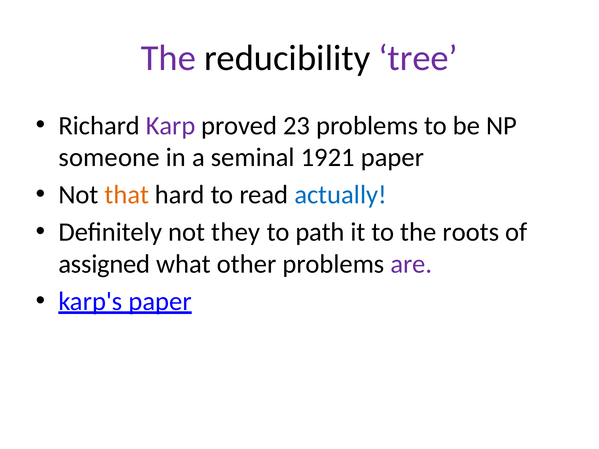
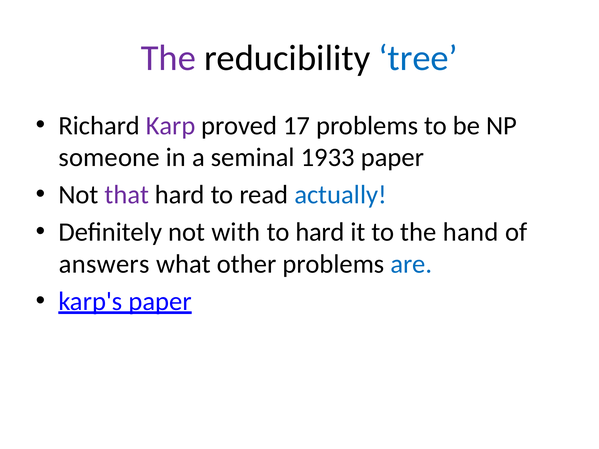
tree colour: purple -> blue (418, 58)
23: 23 -> 17 (297, 126)
1921: 1921 -> 1933 (328, 158)
that colour: orange -> purple (127, 195)
they: they -> with (236, 232)
to path: path -> hard (320, 232)
roots: roots -> hand (471, 232)
assigned: assigned -> answers (104, 264)
are colour: purple -> blue (411, 264)
